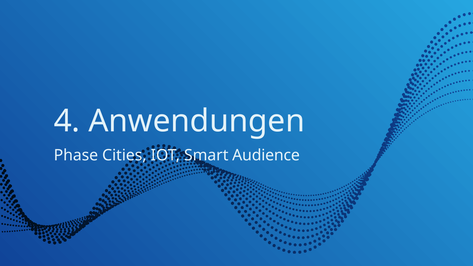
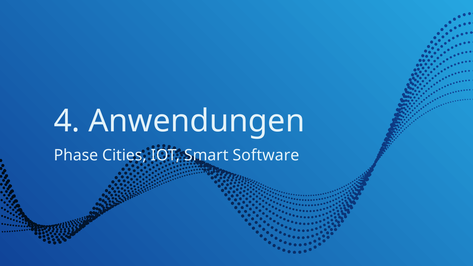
Audience: Audience -> Software (266, 155)
